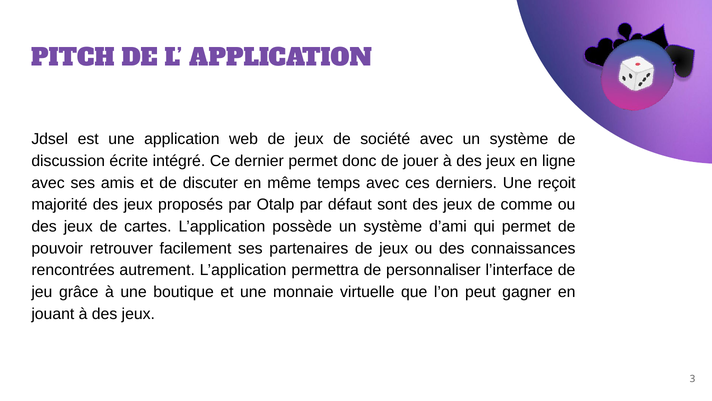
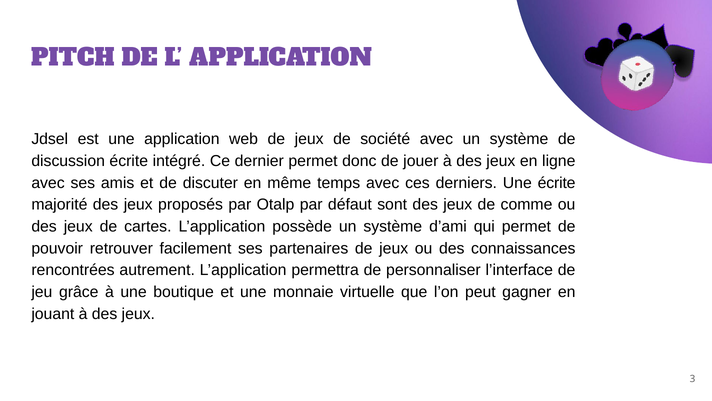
Une reçoit: reçoit -> écrite (557, 183)
